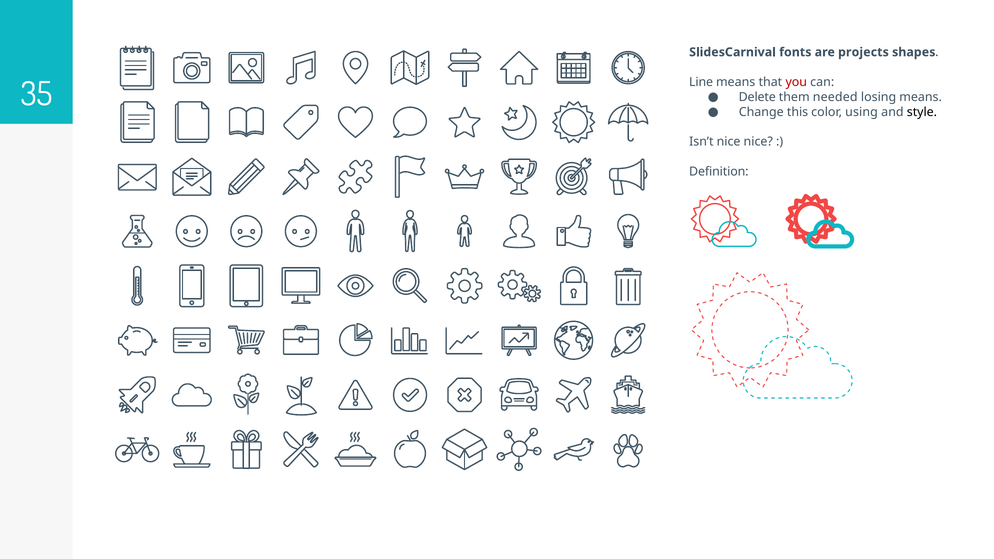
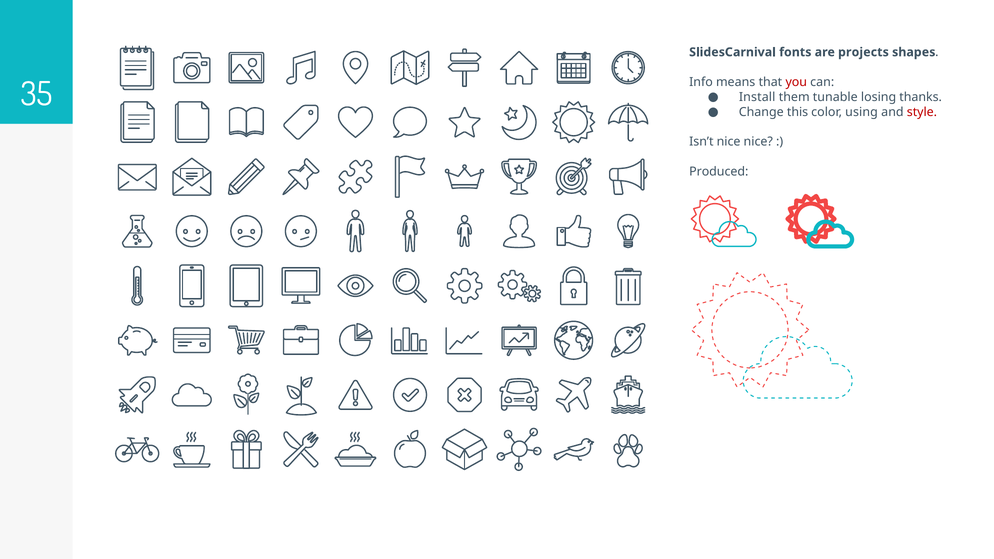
Line: Line -> Info (701, 82)
Delete: Delete -> Install (757, 97)
needed: needed -> tunable (835, 97)
losing means: means -> thanks (921, 97)
style colour: black -> red (922, 112)
Definition: Definition -> Produced (719, 172)
